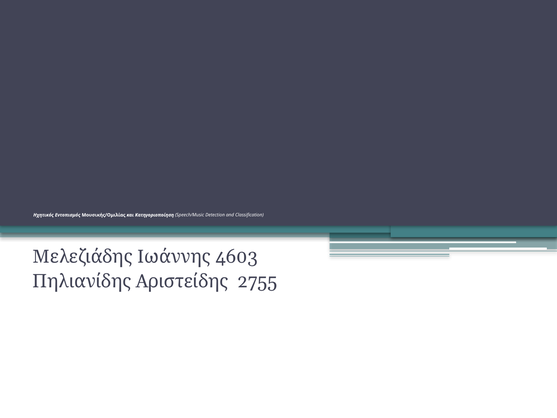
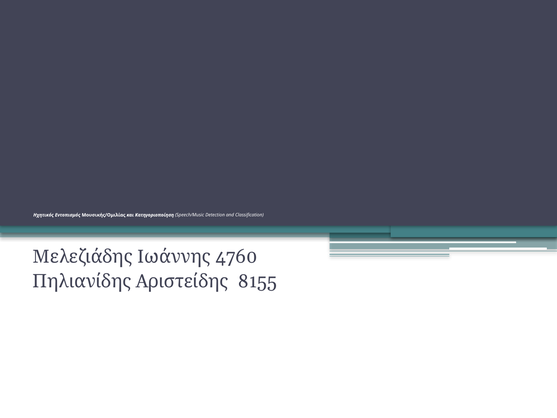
4603: 4603 -> 4760 (236, 257)
2755: 2755 -> 8155 (257, 281)
